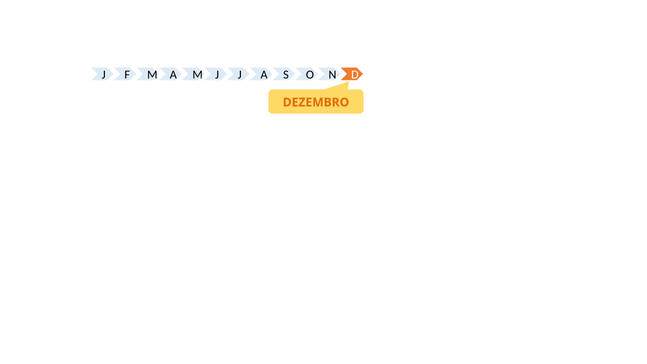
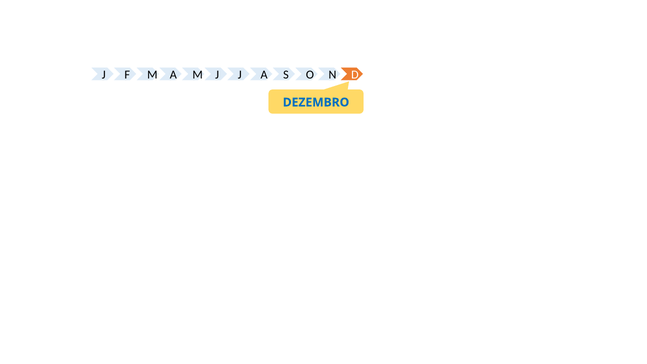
DEZEMBRO colour: orange -> blue (316, 102)
